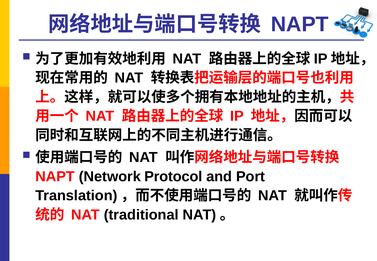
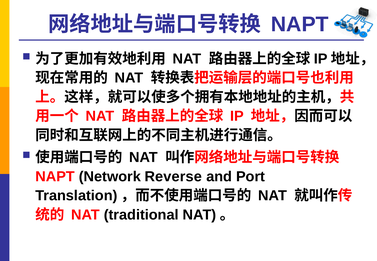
Protocol: Protocol -> Reverse (173, 176)
